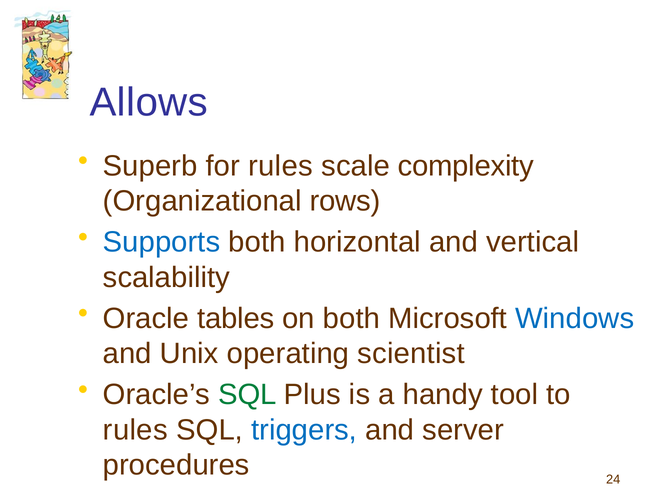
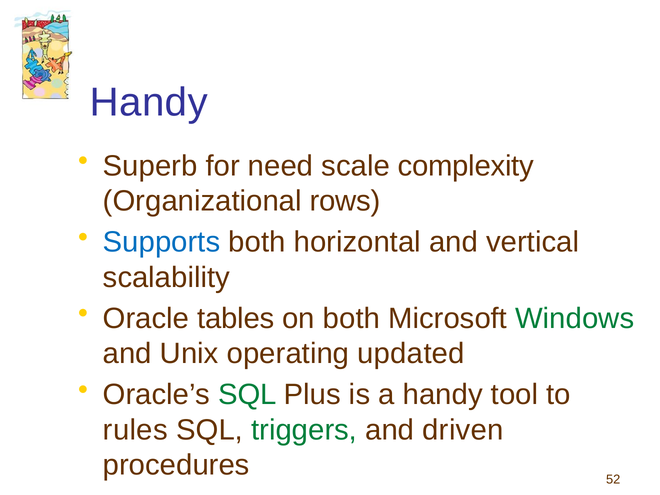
Allows: Allows -> Handy (149, 102)
for rules: rules -> need (281, 166)
Windows colour: blue -> green (575, 319)
scientist: scientist -> updated (411, 354)
triggers colour: blue -> green (304, 430)
server: server -> driven (463, 430)
24: 24 -> 52 (613, 479)
